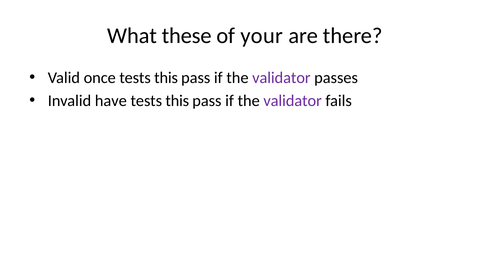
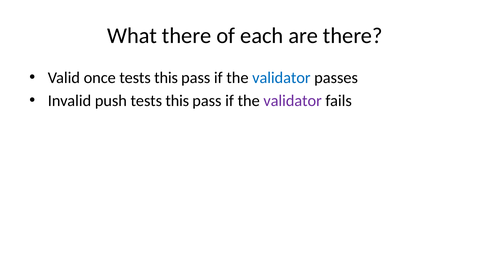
What these: these -> there (187, 36)
your: your -> each (262, 36)
validator colour: purple -> blue (281, 78)
have: have -> push (111, 101)
